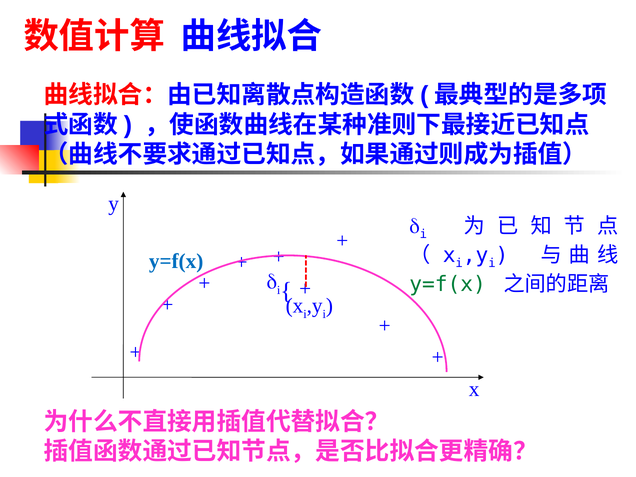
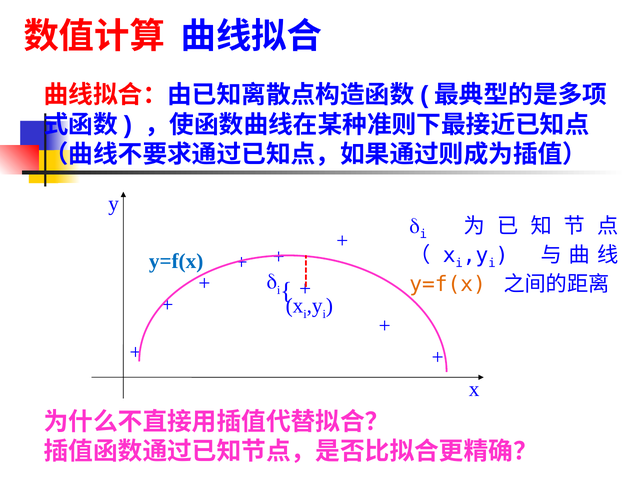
y=f(x colour: green -> orange (448, 284)
